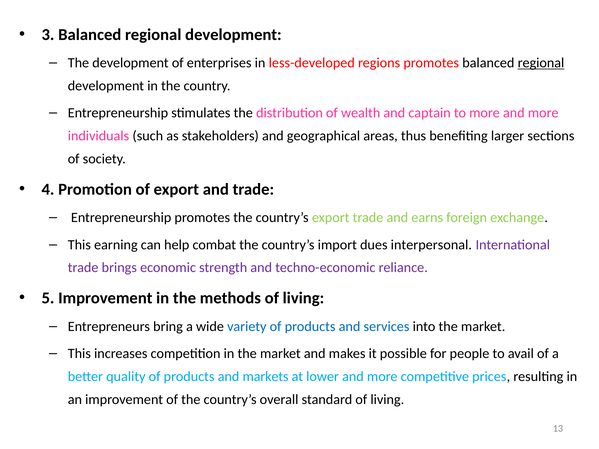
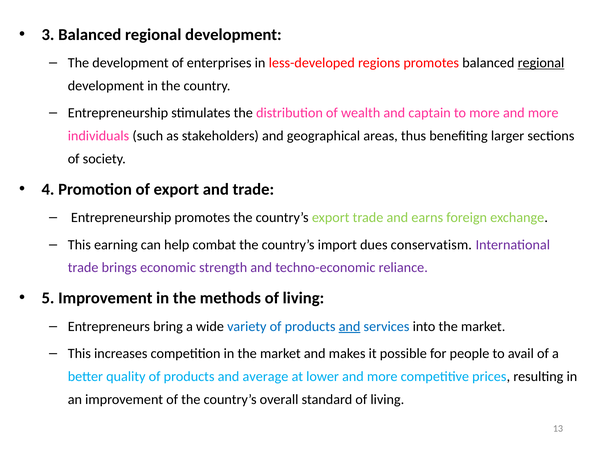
interpersonal: interpersonal -> conservatism (431, 245)
and underline: none -> present (350, 327)
markets: markets -> average (265, 377)
